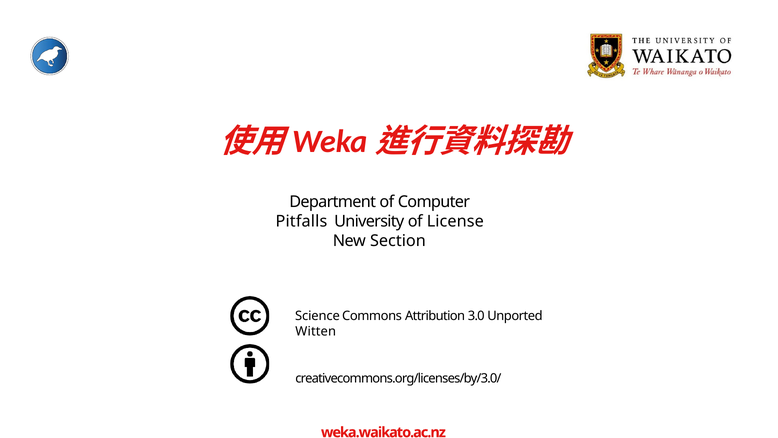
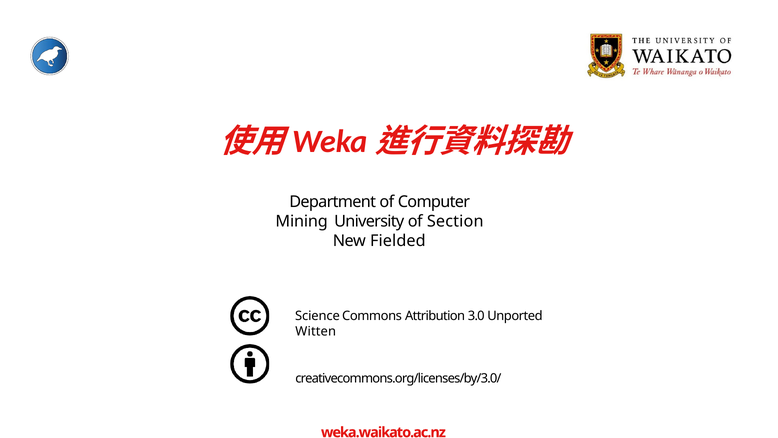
Pitfalls: Pitfalls -> Mining (302, 221)
License: License -> Section (455, 221)
Section: Section -> Fielded (398, 241)
